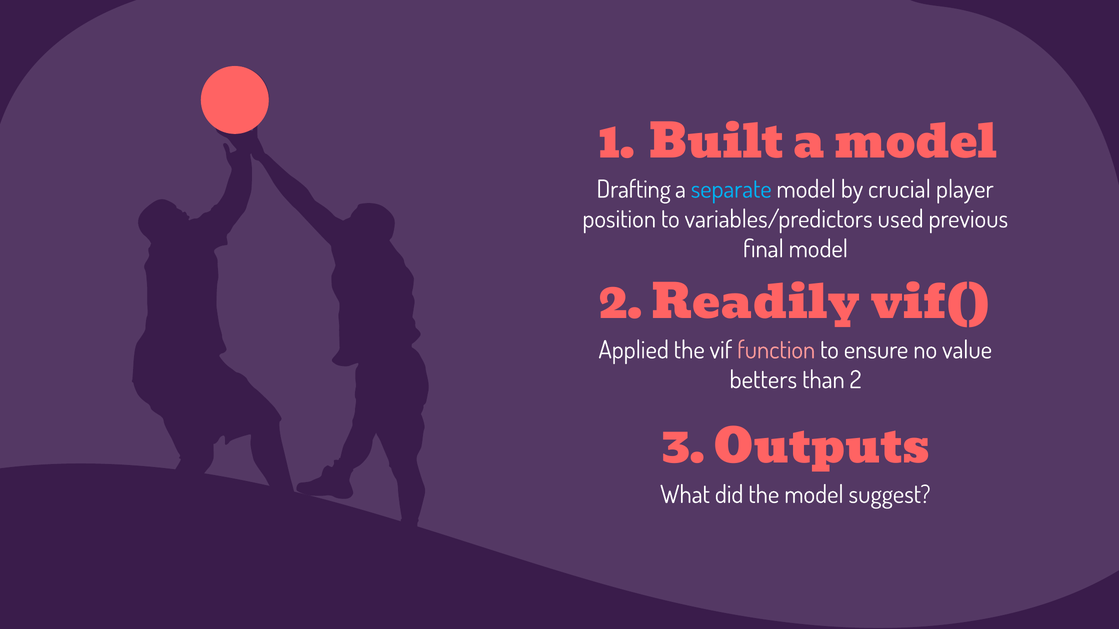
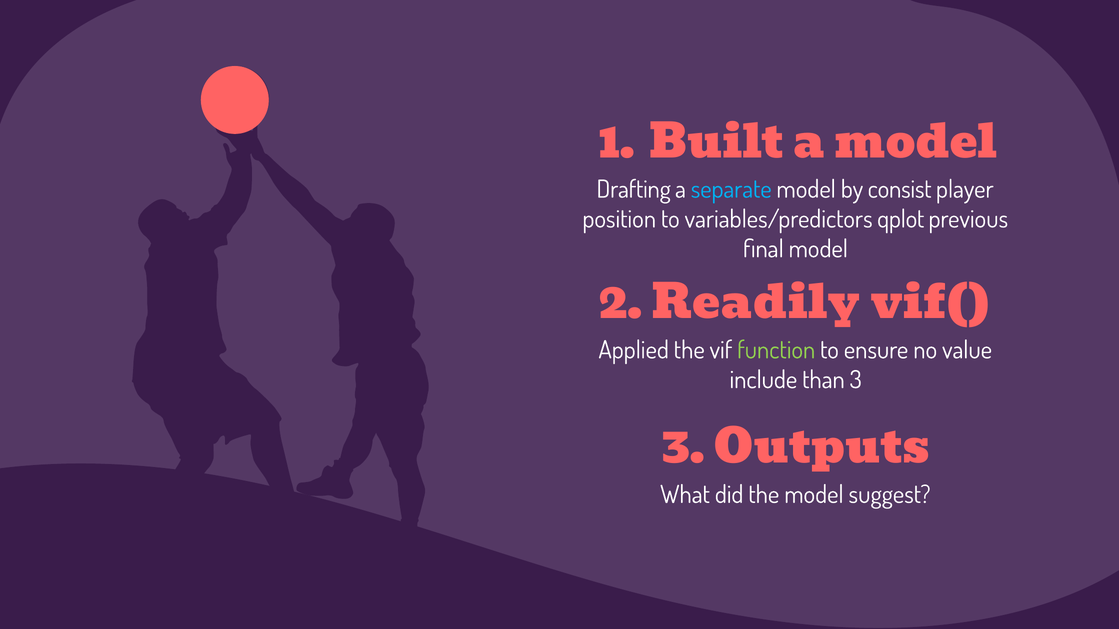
crucial: crucial -> consist (900, 190)
used: used -> qplot (901, 219)
function colour: pink -> light green (776, 350)
betters: betters -> include (763, 380)
than 2: 2 -> 3 (856, 380)
